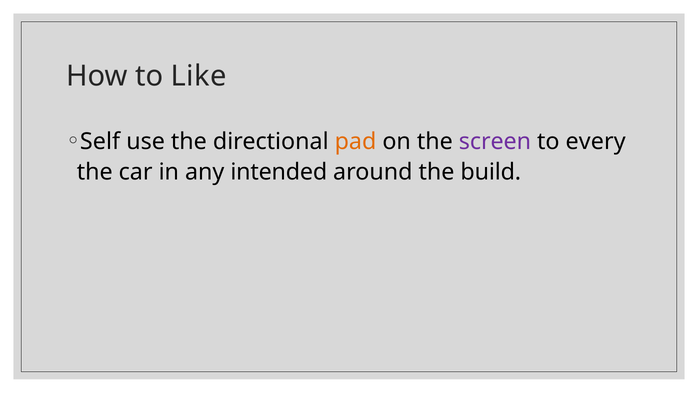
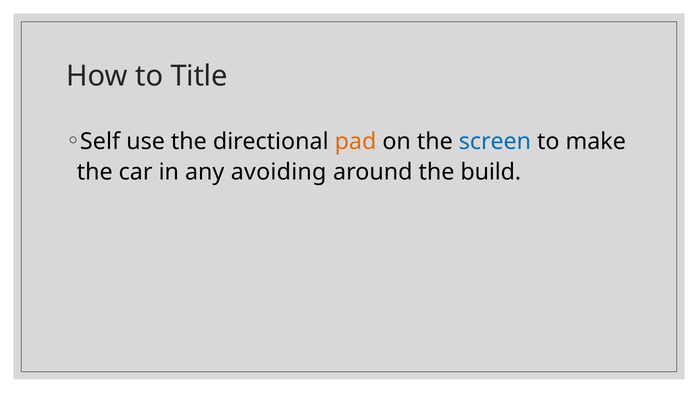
Like: Like -> Title (199, 76)
screen colour: purple -> blue (495, 141)
every: every -> make (596, 141)
intended: intended -> avoiding (279, 172)
